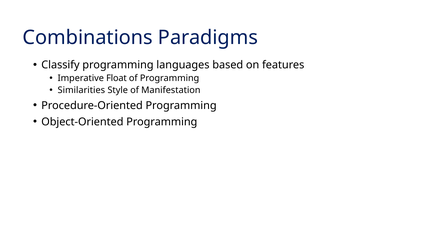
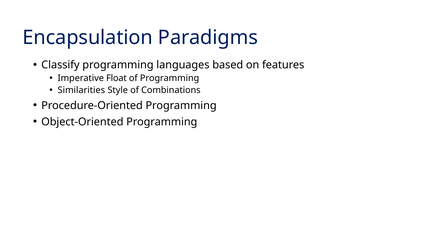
Combinations: Combinations -> Encapsulation (88, 38)
Manifestation: Manifestation -> Combinations (171, 90)
